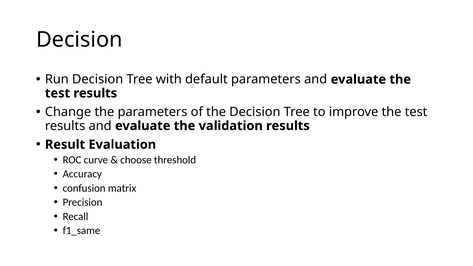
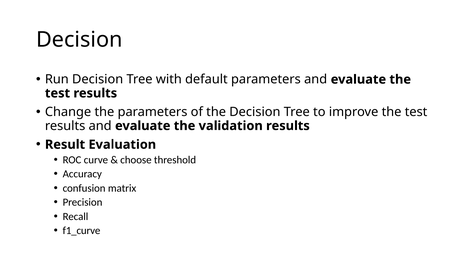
f1_same: f1_same -> f1_curve (82, 231)
